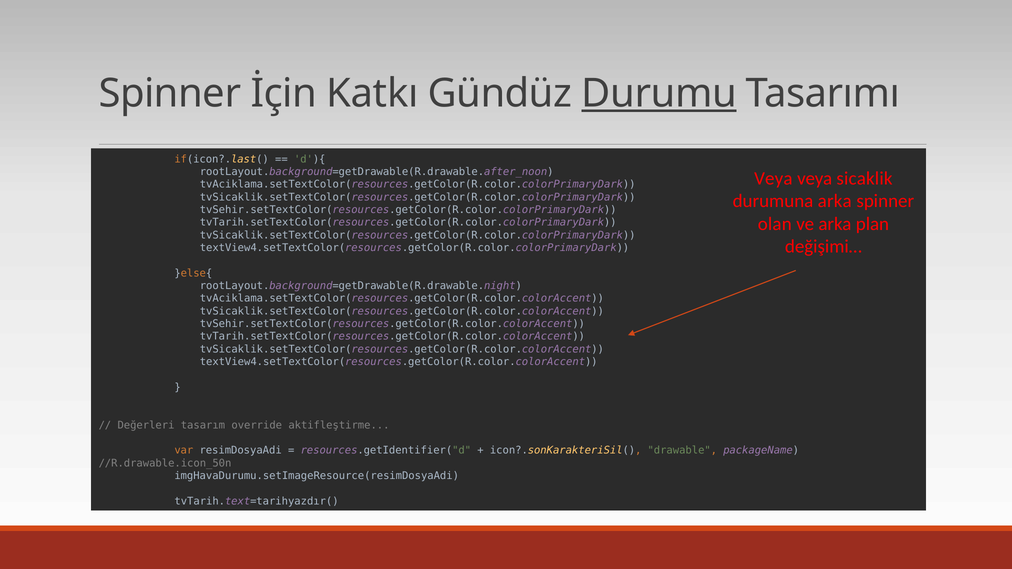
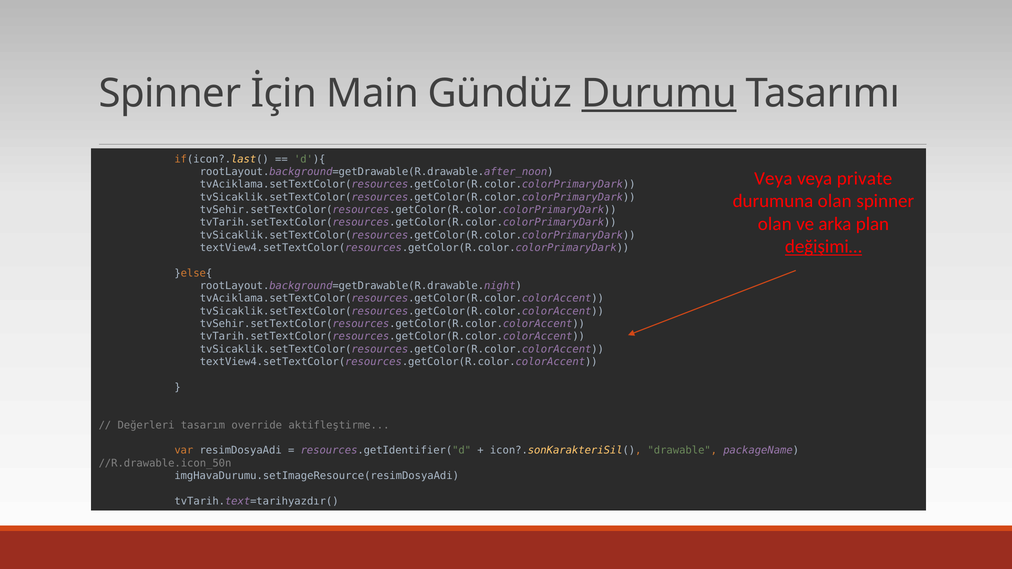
Katkı: Katkı -> Main (372, 93)
sicaklik: sicaklik -> private (864, 178)
durumuna arka: arka -> olan (835, 201)
değişimi… underline: none -> present (823, 247)
